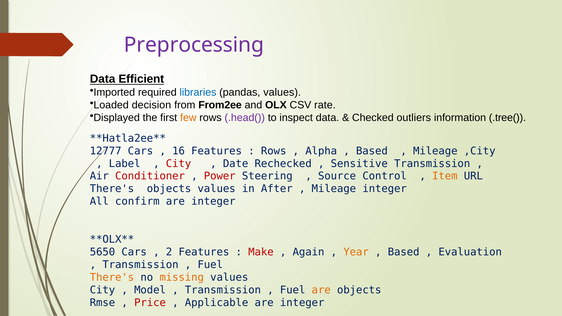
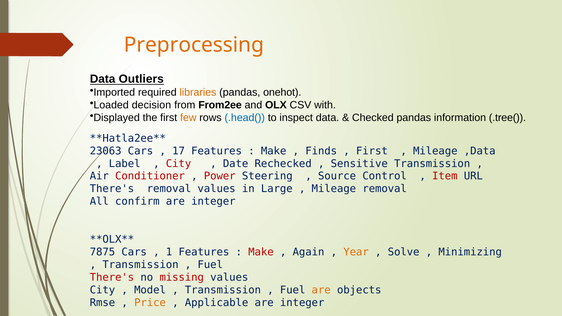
Preprocessing colour: purple -> orange (194, 45)
Efficient: Efficient -> Outliers (141, 79)
libraries colour: blue -> orange (198, 92)
pandas values: values -> onehot (282, 92)
rate: rate -> with (325, 105)
.head( colour: purple -> blue (245, 118)
Checked outliers: outliers -> pandas (414, 118)
12777: 12777 -> 23063 (106, 151)
16: 16 -> 17 (179, 151)
Rows: Rows -> Make (274, 151)
Alpha: Alpha -> Finds (321, 151)
Based: Based -> First (372, 151)
,City: ,City -> ,Data (480, 151)
Item colour: orange -> red (445, 176)
There's objects: objects -> removal (169, 189)
After: After -> Large (277, 189)
Mileage integer: integer -> removal (385, 189)
5650: 5650 -> 7875 (102, 252)
2: 2 -> 1 (169, 252)
Based: Based -> Solve (404, 252)
Evaluation: Evaluation -> Minimizing (470, 252)
There's colour: orange -> red (112, 277)
missing colour: orange -> red (182, 277)
Price colour: red -> orange (150, 303)
